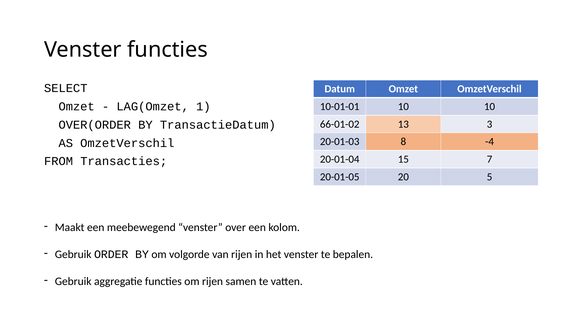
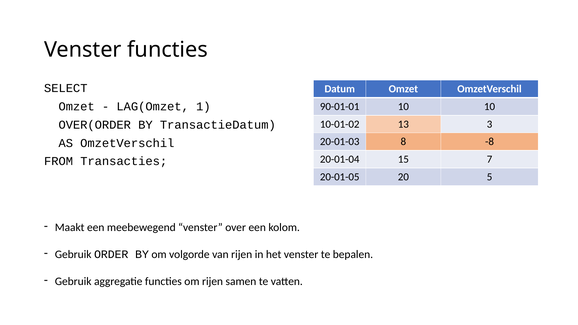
10-01-01: 10-01-01 -> 90-01-01 (340, 107)
66-01-02: 66-01-02 -> 10-01-02 (340, 124)
-4: -4 -> -8 (490, 142)
